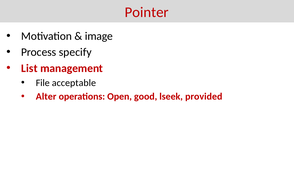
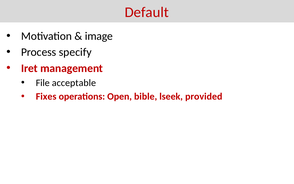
Pointer: Pointer -> Default (147, 12)
List: List -> Iret (29, 68)
Alter: Alter -> Fixes (46, 96)
good: good -> bible (146, 96)
